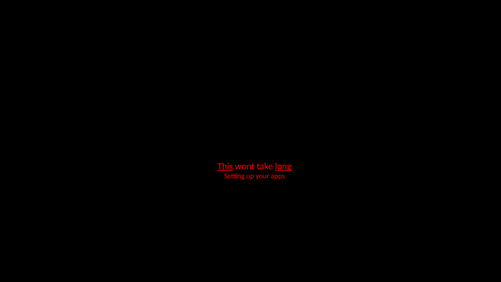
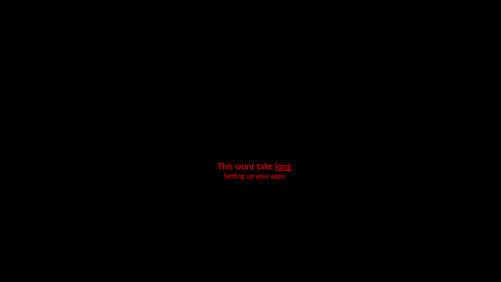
This underline: present -> none (225, 166)
